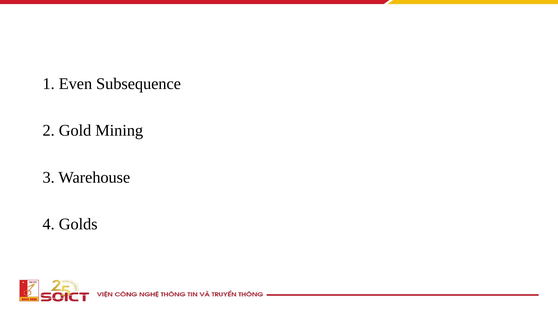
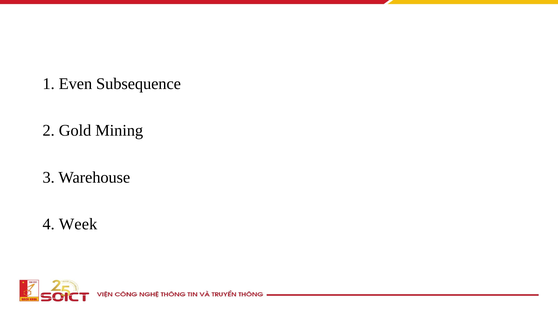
Golds: Golds -> Week (78, 224)
